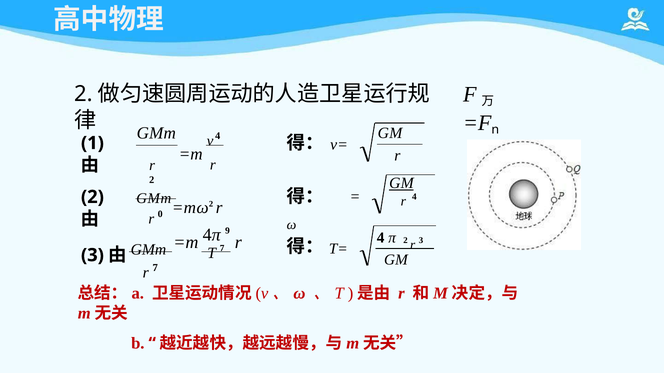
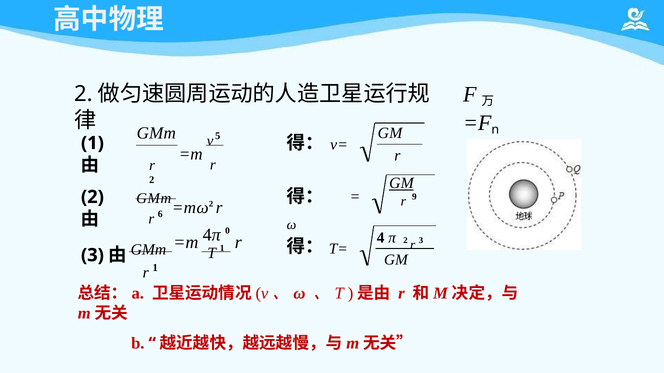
4: 4 -> 5 (218, 136)
r 4: 4 -> 9 (414, 197)
0: 0 -> 6 (160, 214)
9: 9 -> 0 (227, 231)
T 7: 7 -> 1 (222, 249)
r 7: 7 -> 1 (155, 268)
